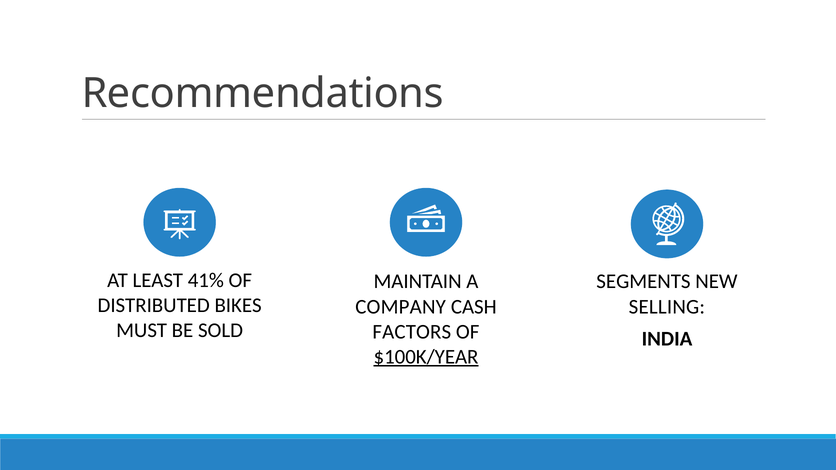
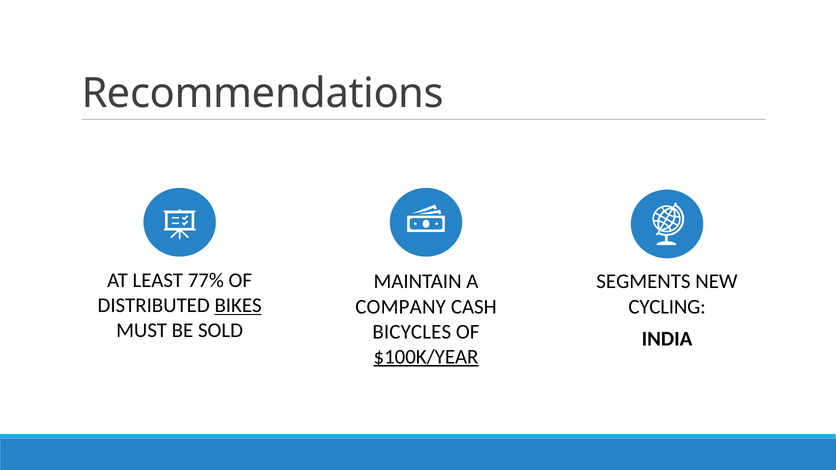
41%: 41% -> 77% (206, 281)
BIKES underline: none -> present (238, 306)
SELLING: SELLING -> CYCLING (667, 307)
FACTORS: FACTORS -> BICYCLES (412, 332)
